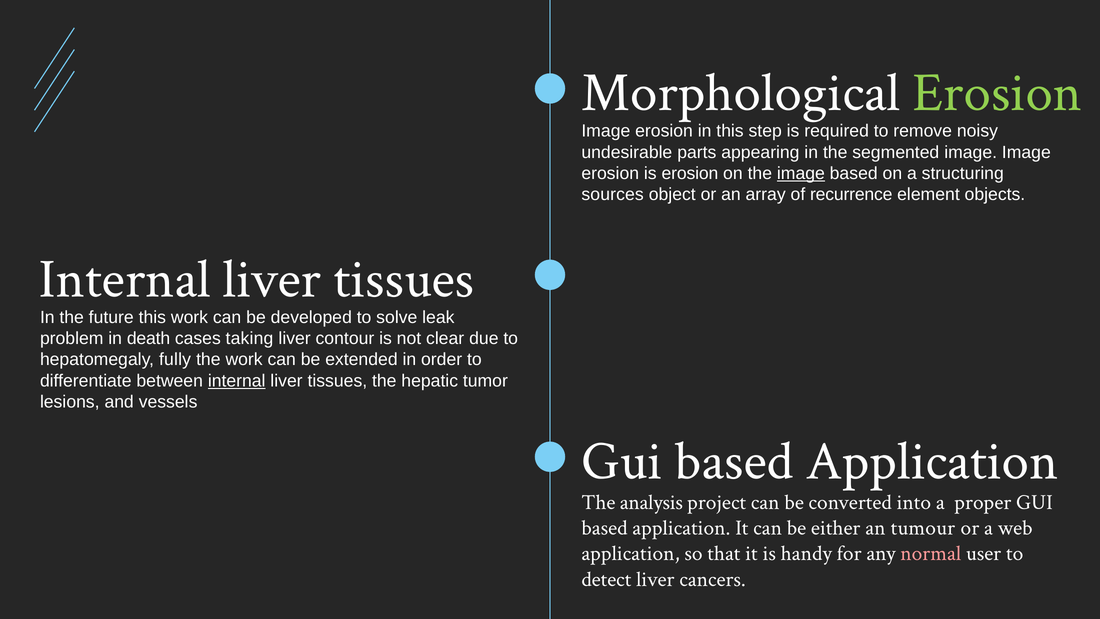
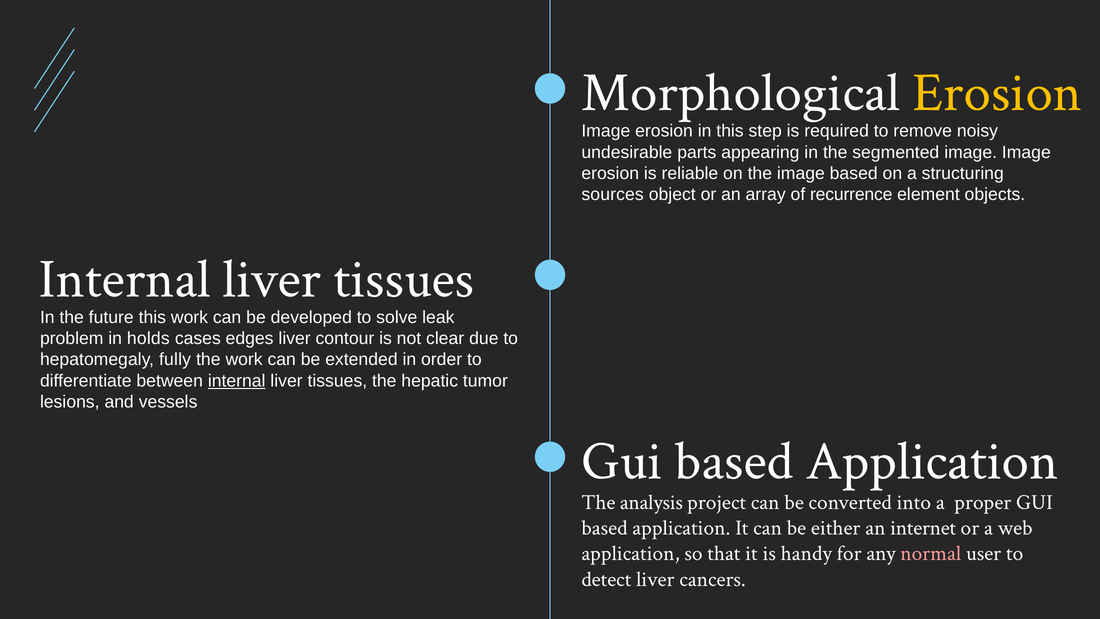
Erosion colour: light green -> yellow (997, 92)
is erosion: erosion -> reliable (690, 173)
image underline: present -> none (801, 173)
death: death -> holds (148, 338)
taking: taking -> edges (250, 338)
tumour: tumour -> internet (923, 528)
